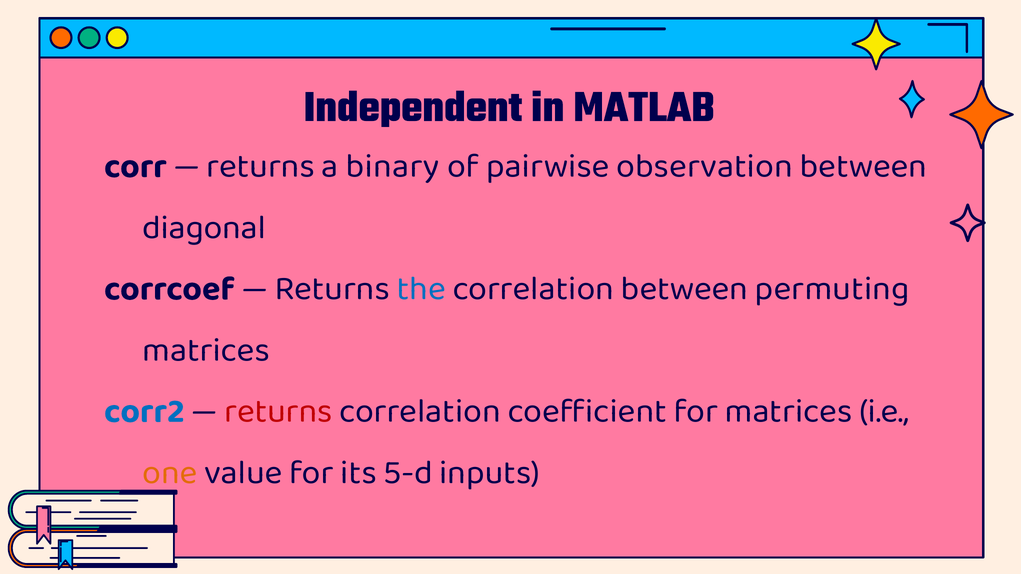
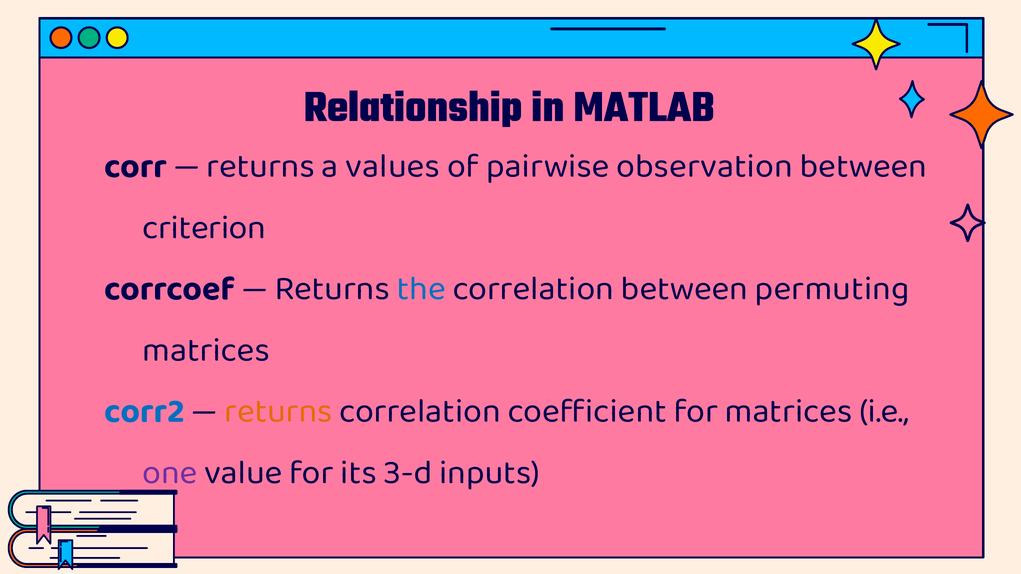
Independent: Independent -> Relationship (413, 106)
binary: binary -> values (393, 166)
diagonal: diagonal -> criterion (204, 227)
returns colour: red -> orange (278, 411)
one colour: orange -> purple (170, 472)
5-d: 5-d -> 3-d (408, 472)
